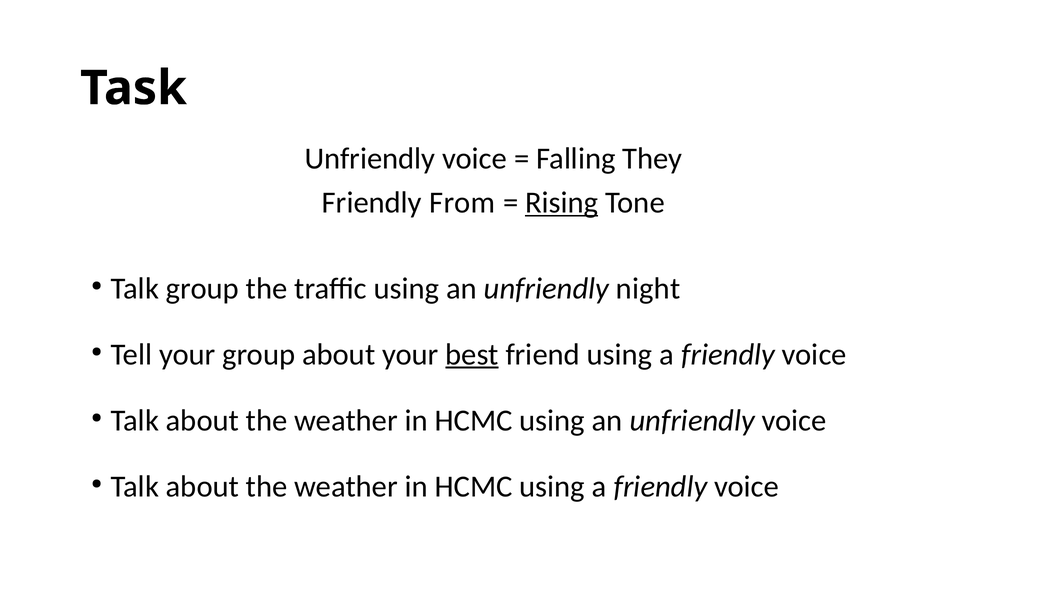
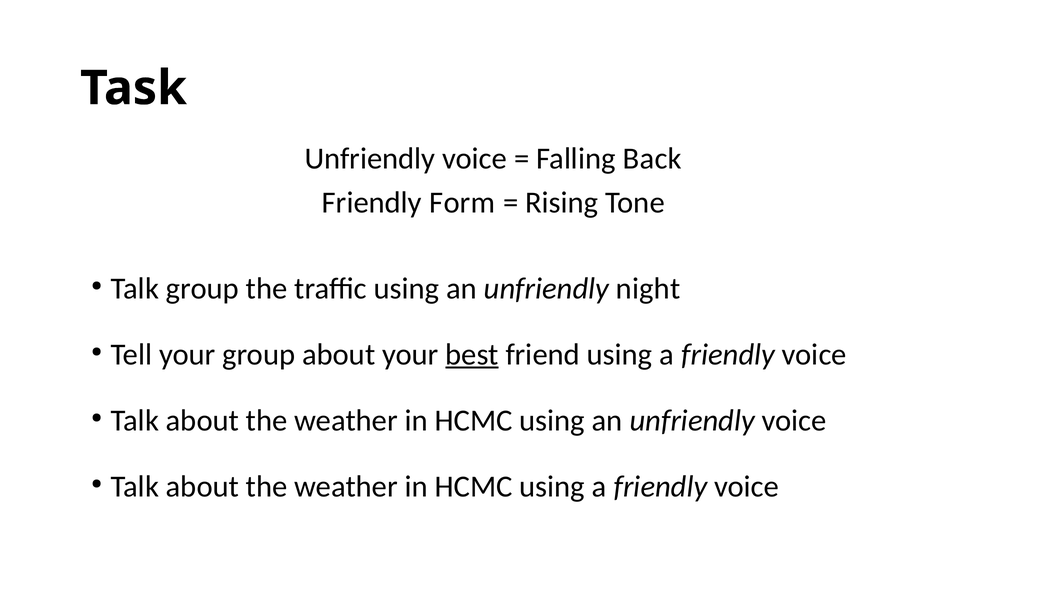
They: They -> Back (652, 159)
From: From -> Form (462, 203)
Rising underline: present -> none (562, 203)
